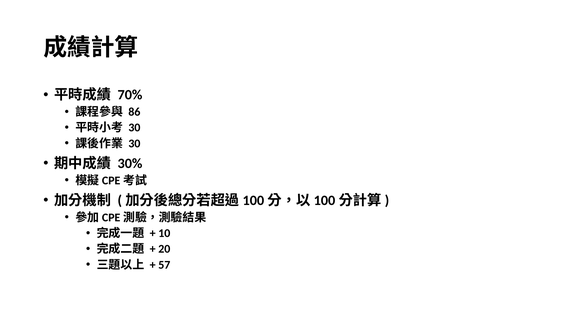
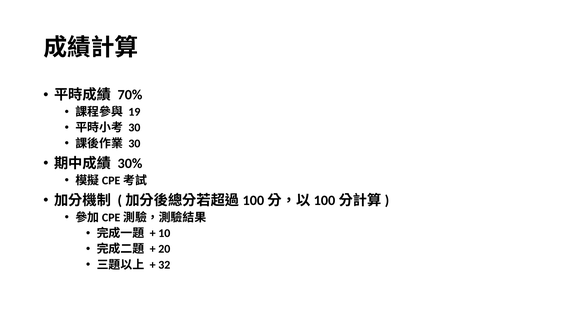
86: 86 -> 19 (134, 112)
57: 57 -> 32 (164, 265)
